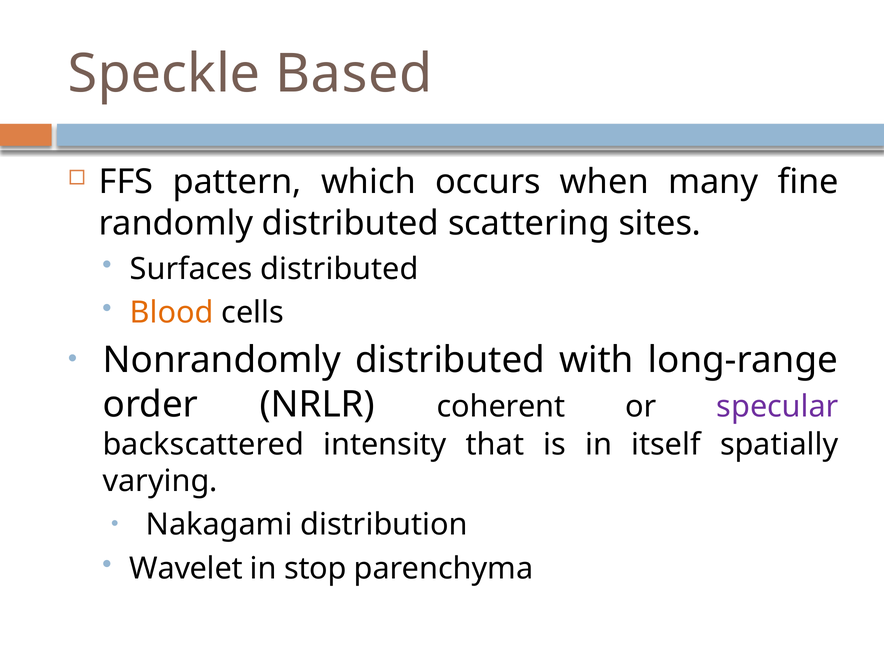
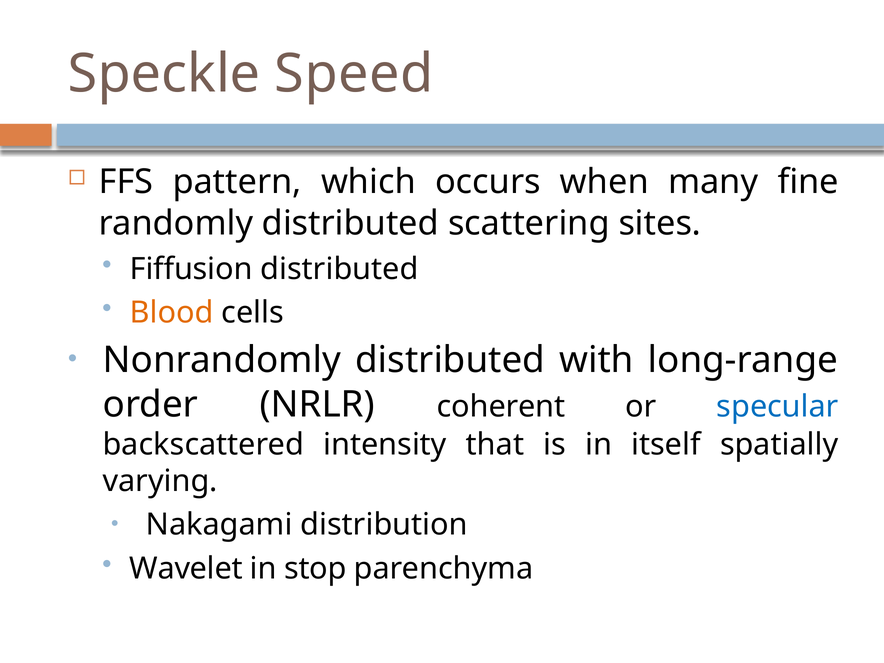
Based: Based -> Speed (354, 74)
Surfaces: Surfaces -> Fiffusion (191, 269)
specular colour: purple -> blue (778, 406)
